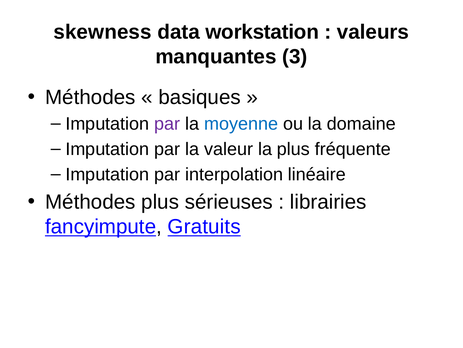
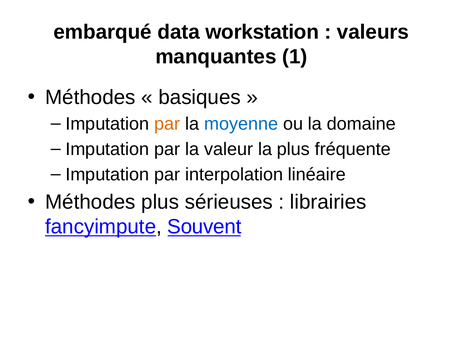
skewness: skewness -> embarqué (103, 32)
3: 3 -> 1 (295, 57)
par colour: purple -> orange (167, 124)
Gratuits: Gratuits -> Souvent (204, 226)
